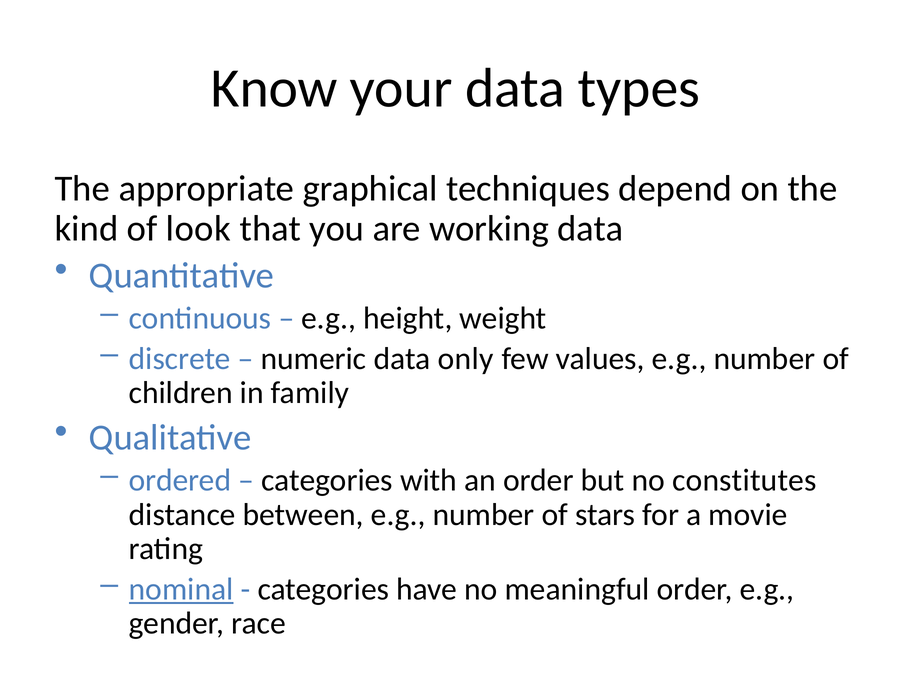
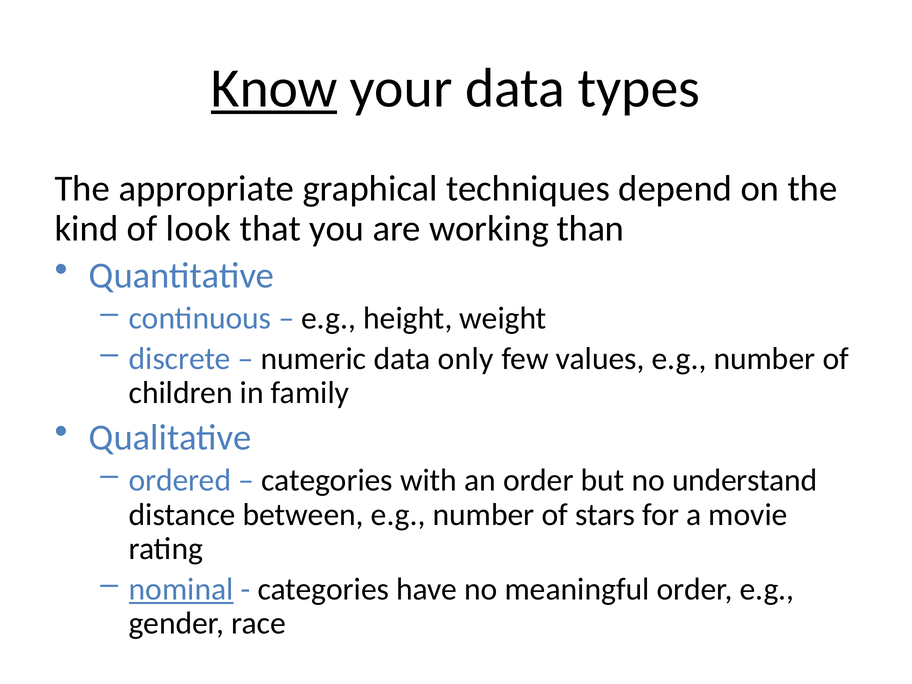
Know underline: none -> present (274, 88)
working data: data -> than (590, 228)
constitutes: constitutes -> understand (745, 480)
